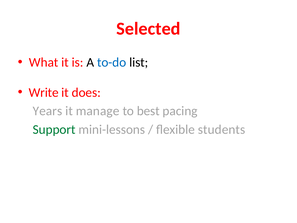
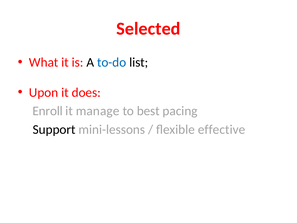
Write: Write -> Upon (44, 92)
Years: Years -> Enroll (48, 111)
Support colour: green -> black (54, 129)
students: students -> effective (222, 129)
